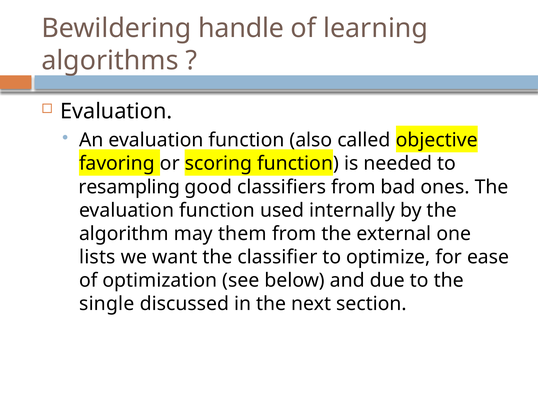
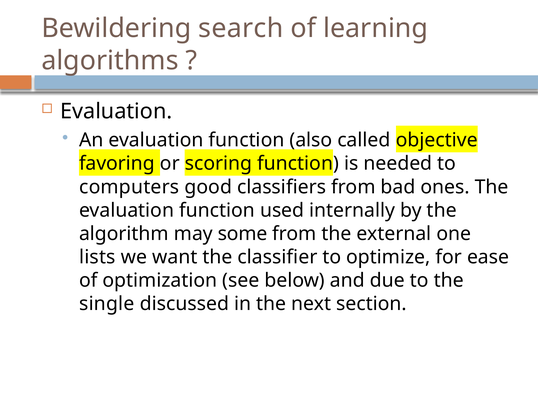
handle: handle -> search (241, 28)
resampling: resampling -> computers (129, 187)
them: them -> some (243, 233)
